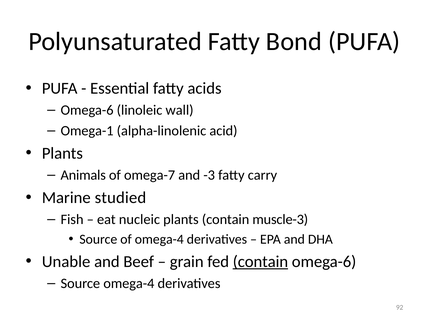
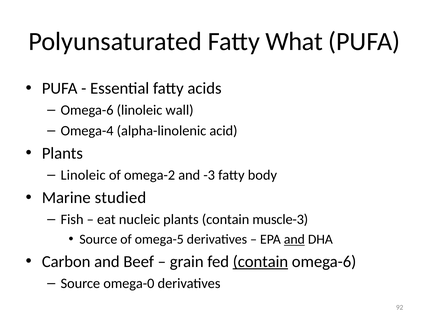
Bond: Bond -> What (294, 42)
Omega-1: Omega-1 -> Omega-4 (87, 131)
Animals: Animals -> Linoleic (83, 175)
omega-7: omega-7 -> omega-2 (150, 175)
carry: carry -> body (262, 175)
of omega-4: omega-4 -> omega-5 (159, 239)
and underline: none -> present (294, 239)
Unable: Unable -> Carbon (66, 261)
Source omega-4: omega-4 -> omega-0 (129, 283)
